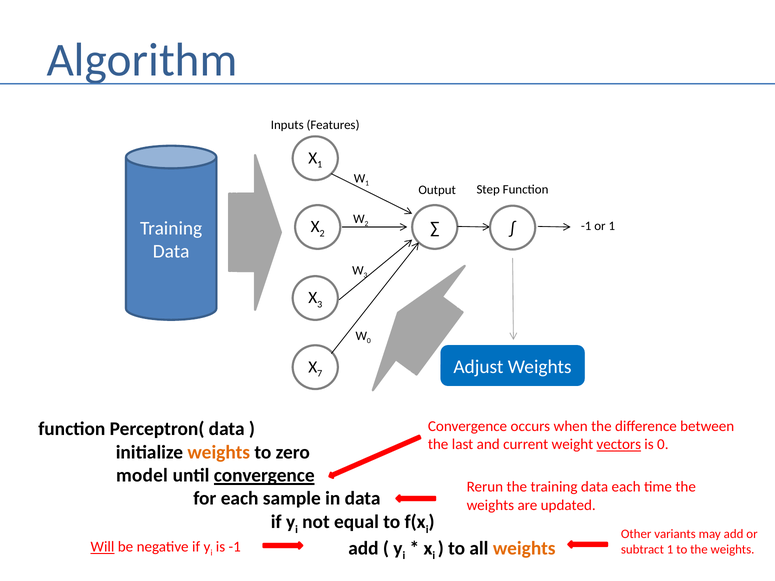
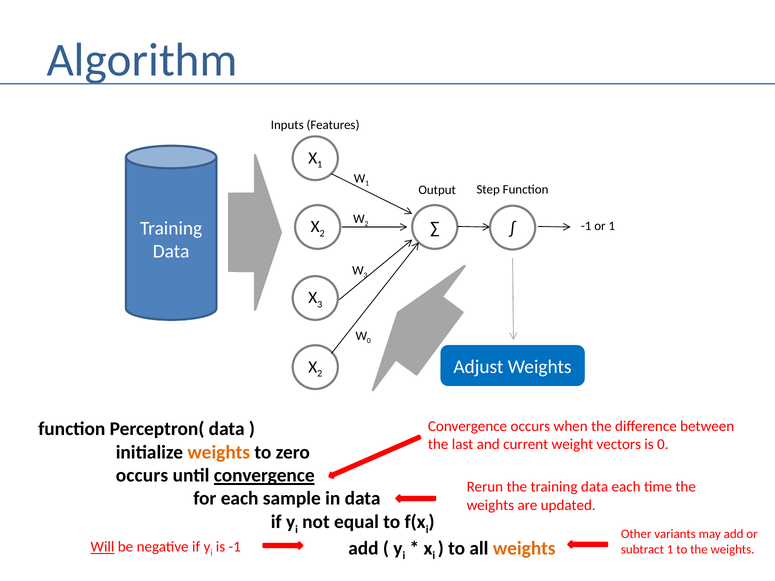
7: 7 -> 2 (320, 374)
vectors underline: present -> none (619, 445)
model: model -> occurs (142, 476)
